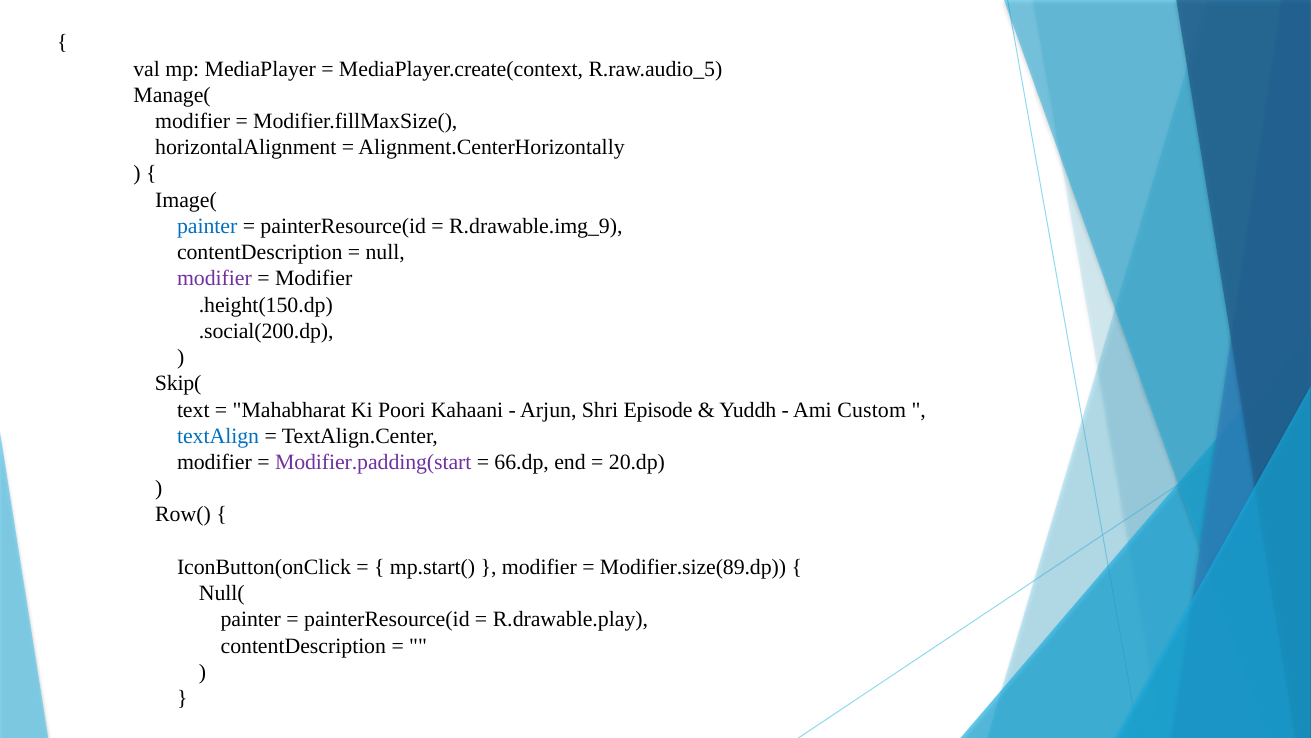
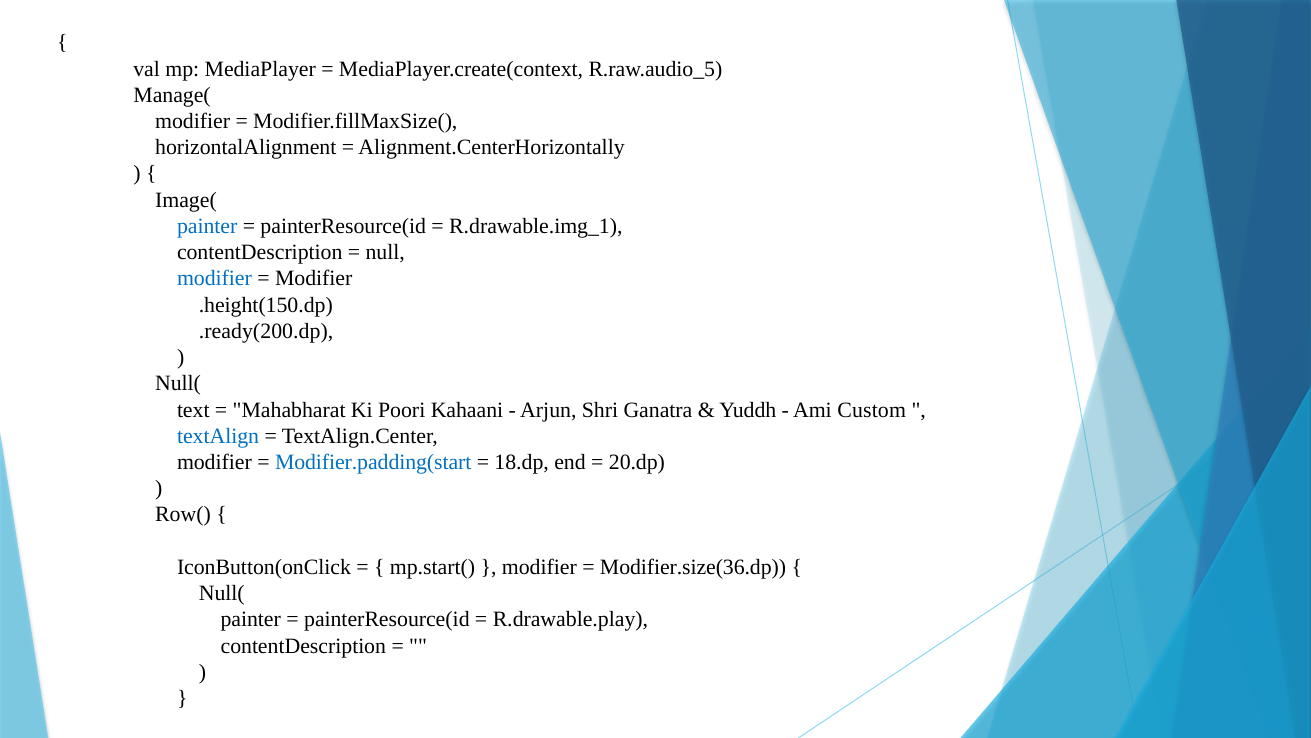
R.drawable.img_9: R.drawable.img_9 -> R.drawable.img_1 (536, 226)
modifier colour: purple -> blue (214, 278)
.social(200.dp: .social(200.dp -> .ready(200.dp (266, 331)
Skip(: Skip( -> Null( (178, 383)
Episode: Episode -> Ganatra (658, 410)
Modifier.padding(start colour: purple -> blue (373, 462)
66.dp: 66.dp -> 18.dp (522, 462)
Modifier.size(89.dp: Modifier.size(89.dp -> Modifier.size(36.dp (693, 567)
